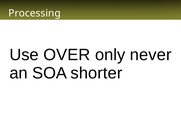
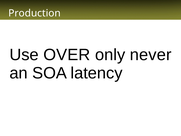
Processing: Processing -> Production (35, 13)
shorter: shorter -> latency (97, 73)
